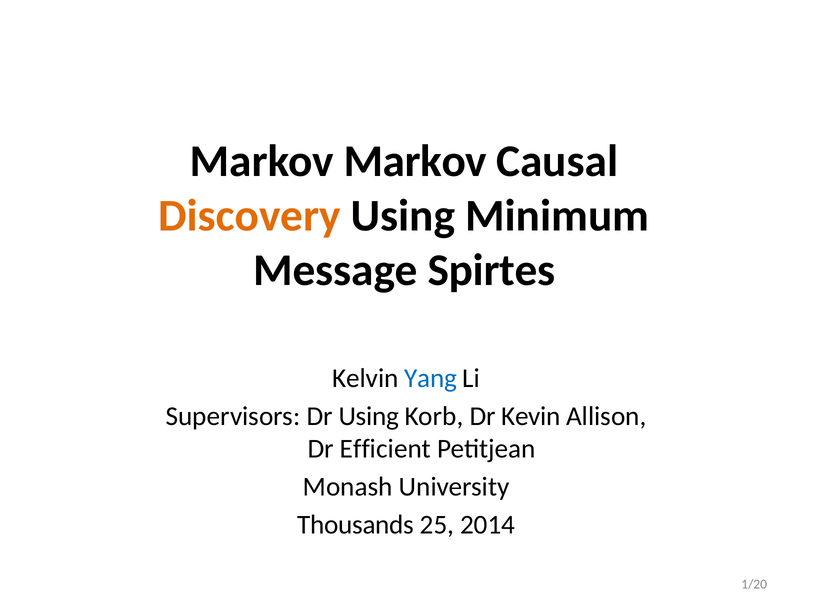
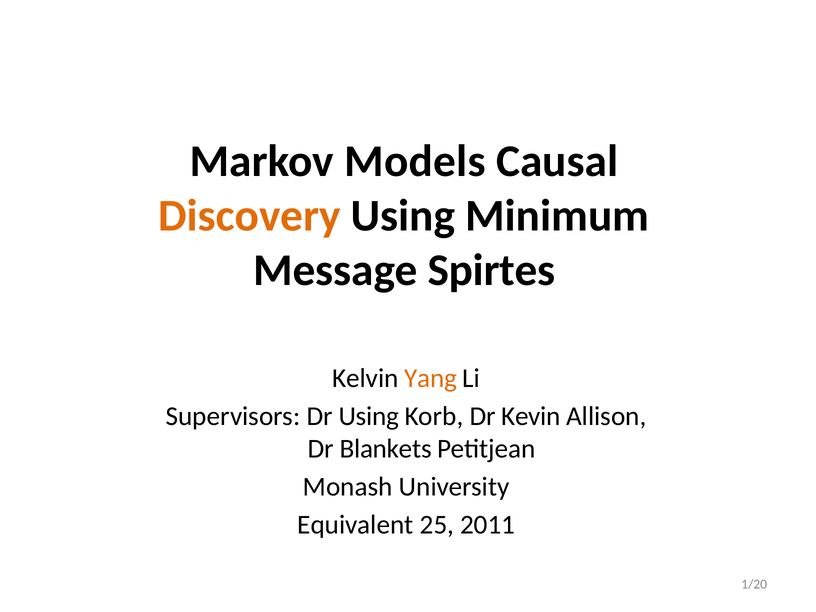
Markov Markov: Markov -> Models (415, 161)
Yang colour: blue -> orange (431, 378)
Efficient: Efficient -> Blankets (386, 449)
Thousands: Thousands -> Equivalent (355, 525)
2014: 2014 -> 2011 (488, 525)
